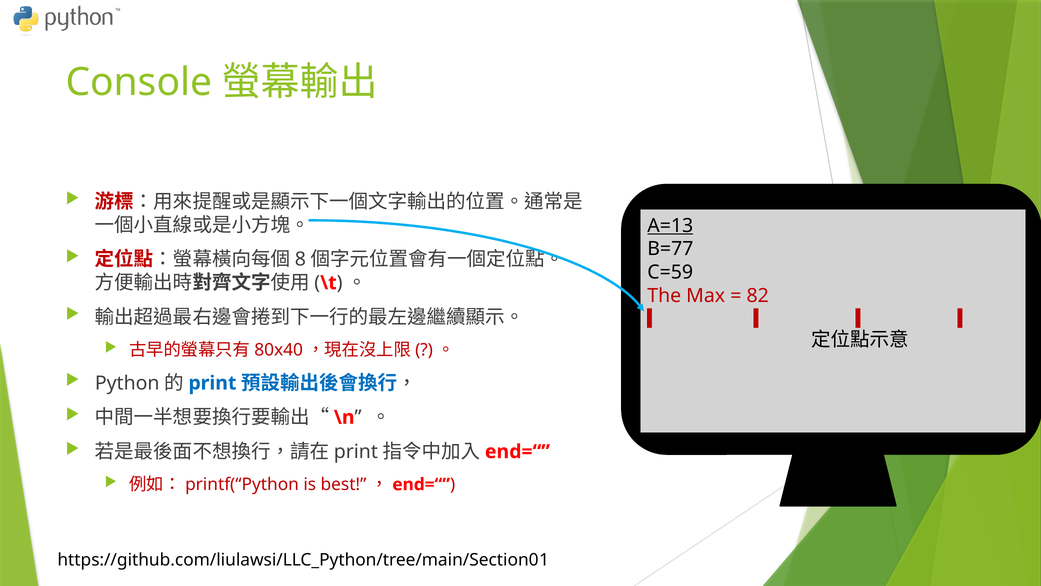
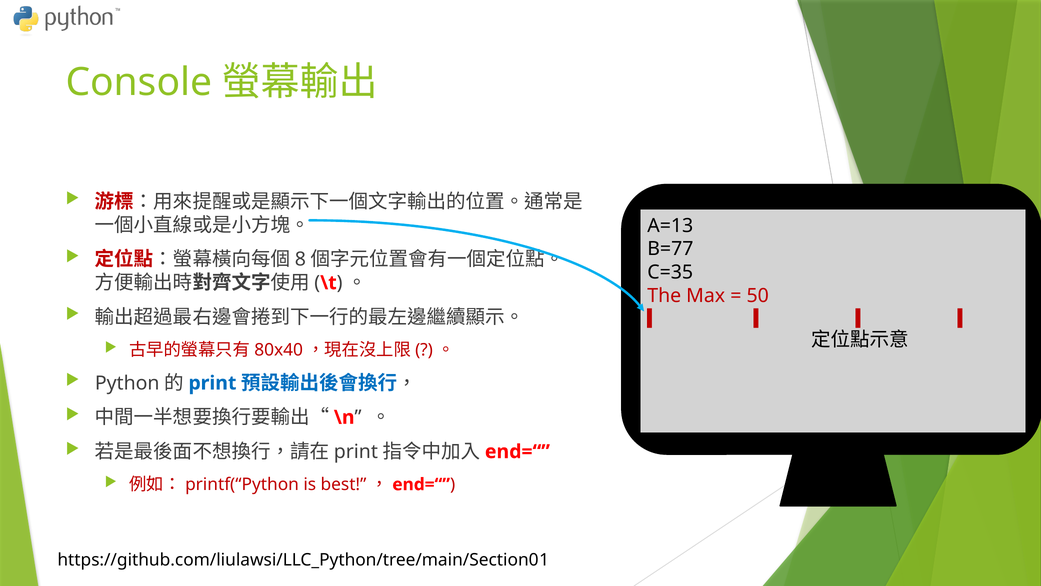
A=13 underline: present -> none (670, 225)
C=59: C=59 -> C=35 (670, 272)
82: 82 -> 50 (758, 296)
